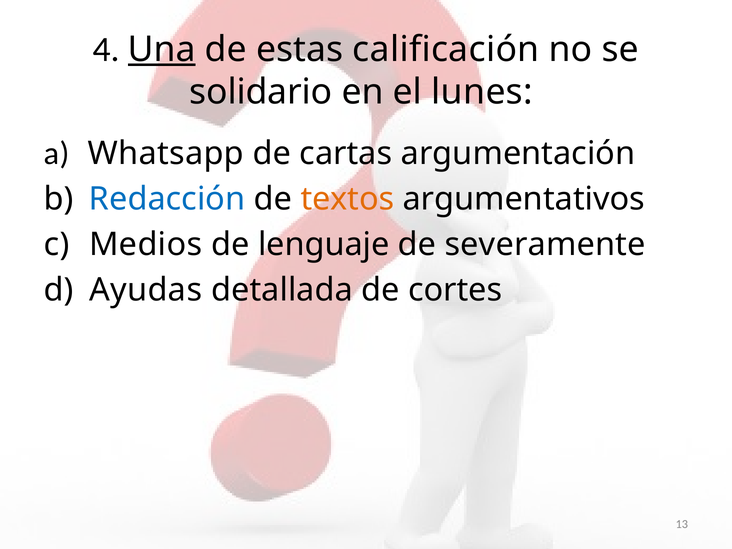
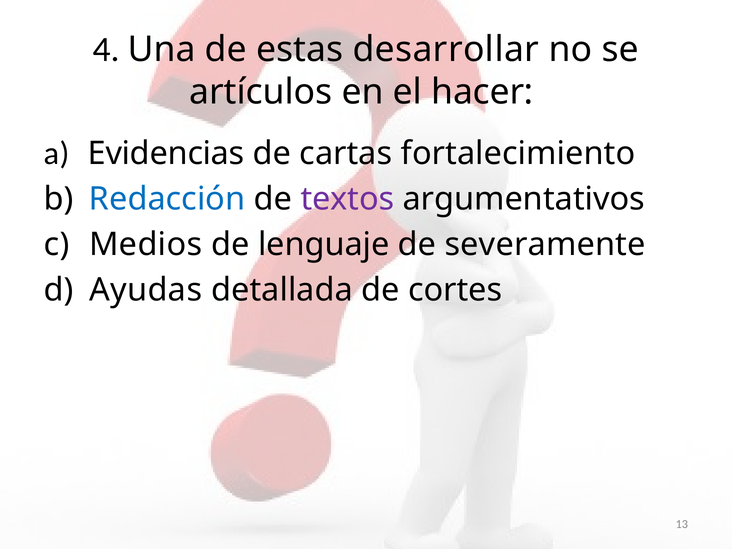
Una underline: present -> none (162, 49)
calificación: calificación -> desarrollar (446, 49)
solidario: solidario -> artículos (261, 92)
lunes: lunes -> hacer (482, 92)
Whatsapp: Whatsapp -> Evidencias (166, 154)
argumentación: argumentación -> fortalecimiento (518, 154)
textos colour: orange -> purple (347, 199)
